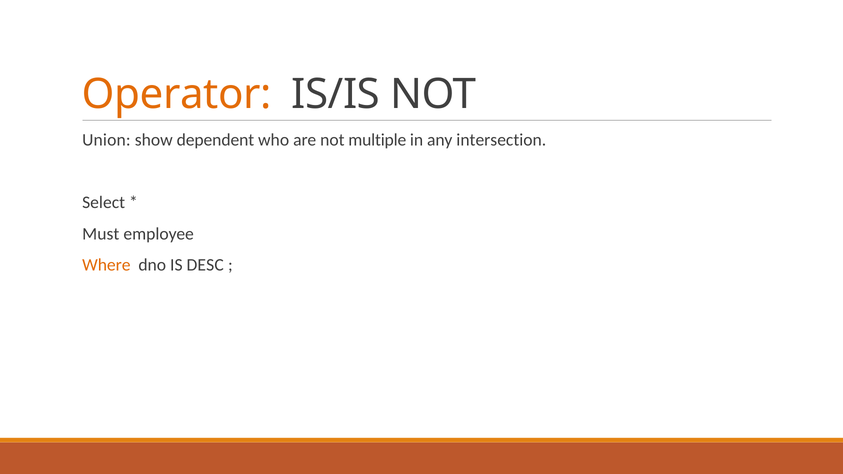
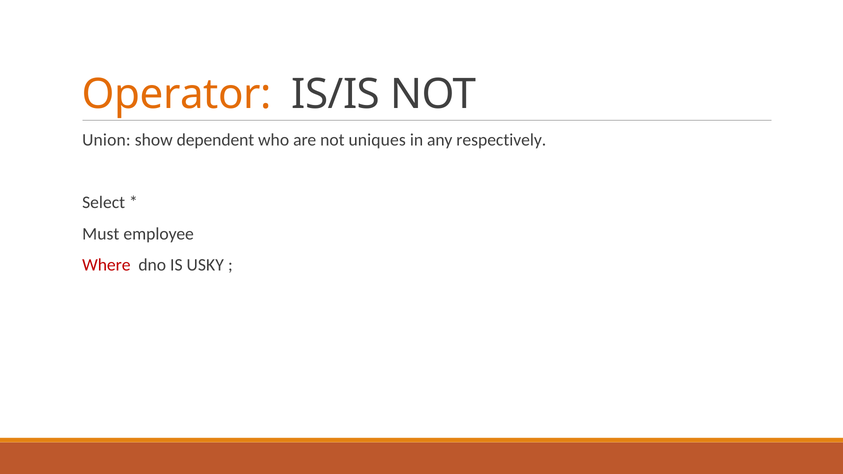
multiple: multiple -> uniques (377, 140)
intersection: intersection -> respectively (501, 140)
Where colour: orange -> red (106, 265)
DESC: DESC -> USKY (205, 265)
